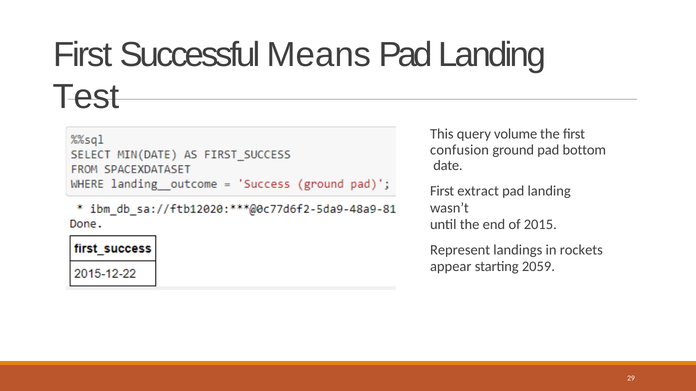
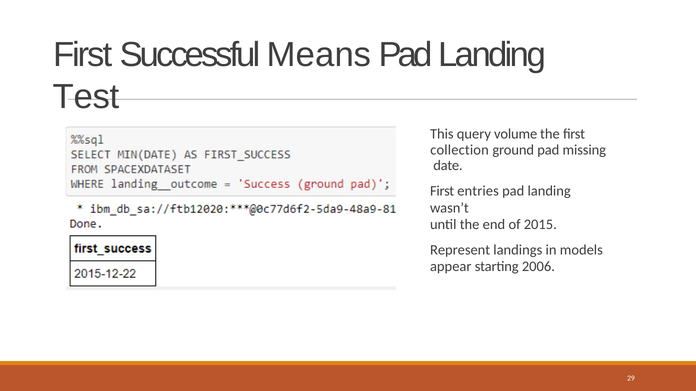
confusion: confusion -> collection (460, 150)
bottom: bottom -> missing (584, 150)
extract: extract -> entries (478, 191)
rockets: rockets -> models (581, 250)
2059: 2059 -> 2006 (538, 267)
